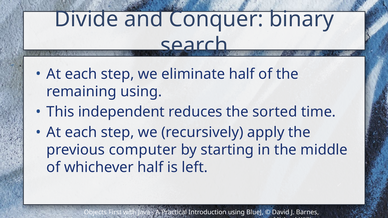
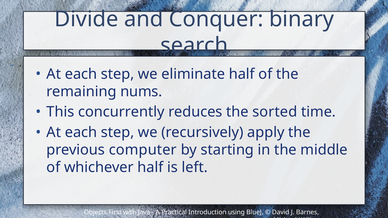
remaining using: using -> nums (141, 92)
independent: independent -> concurrently (121, 112)
